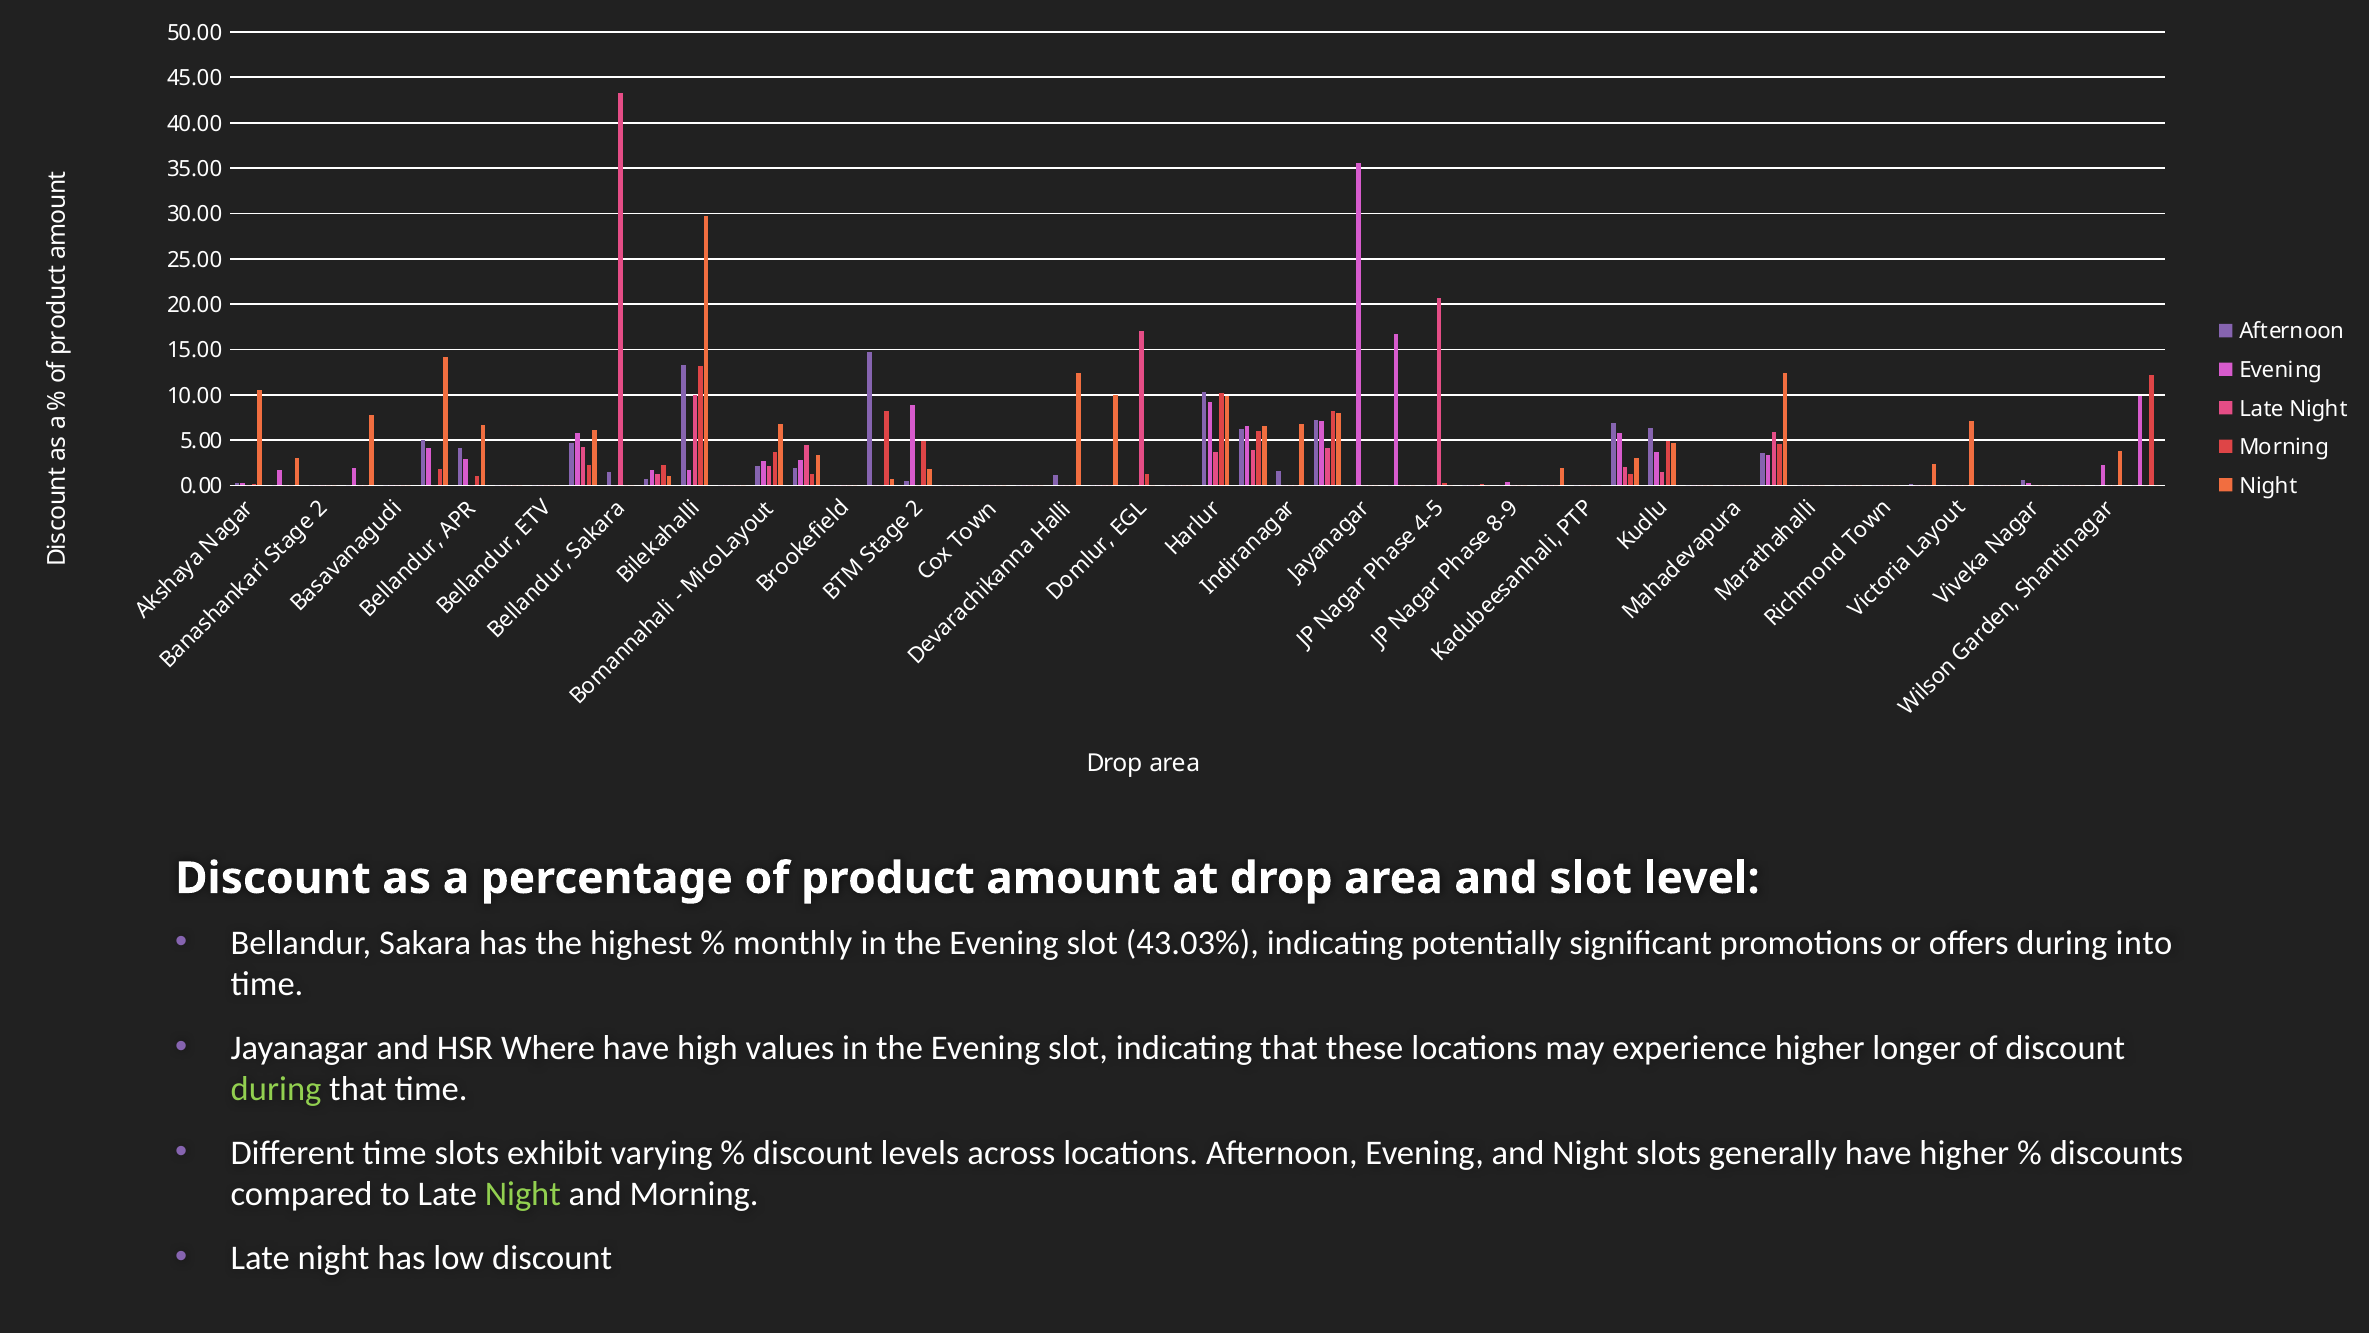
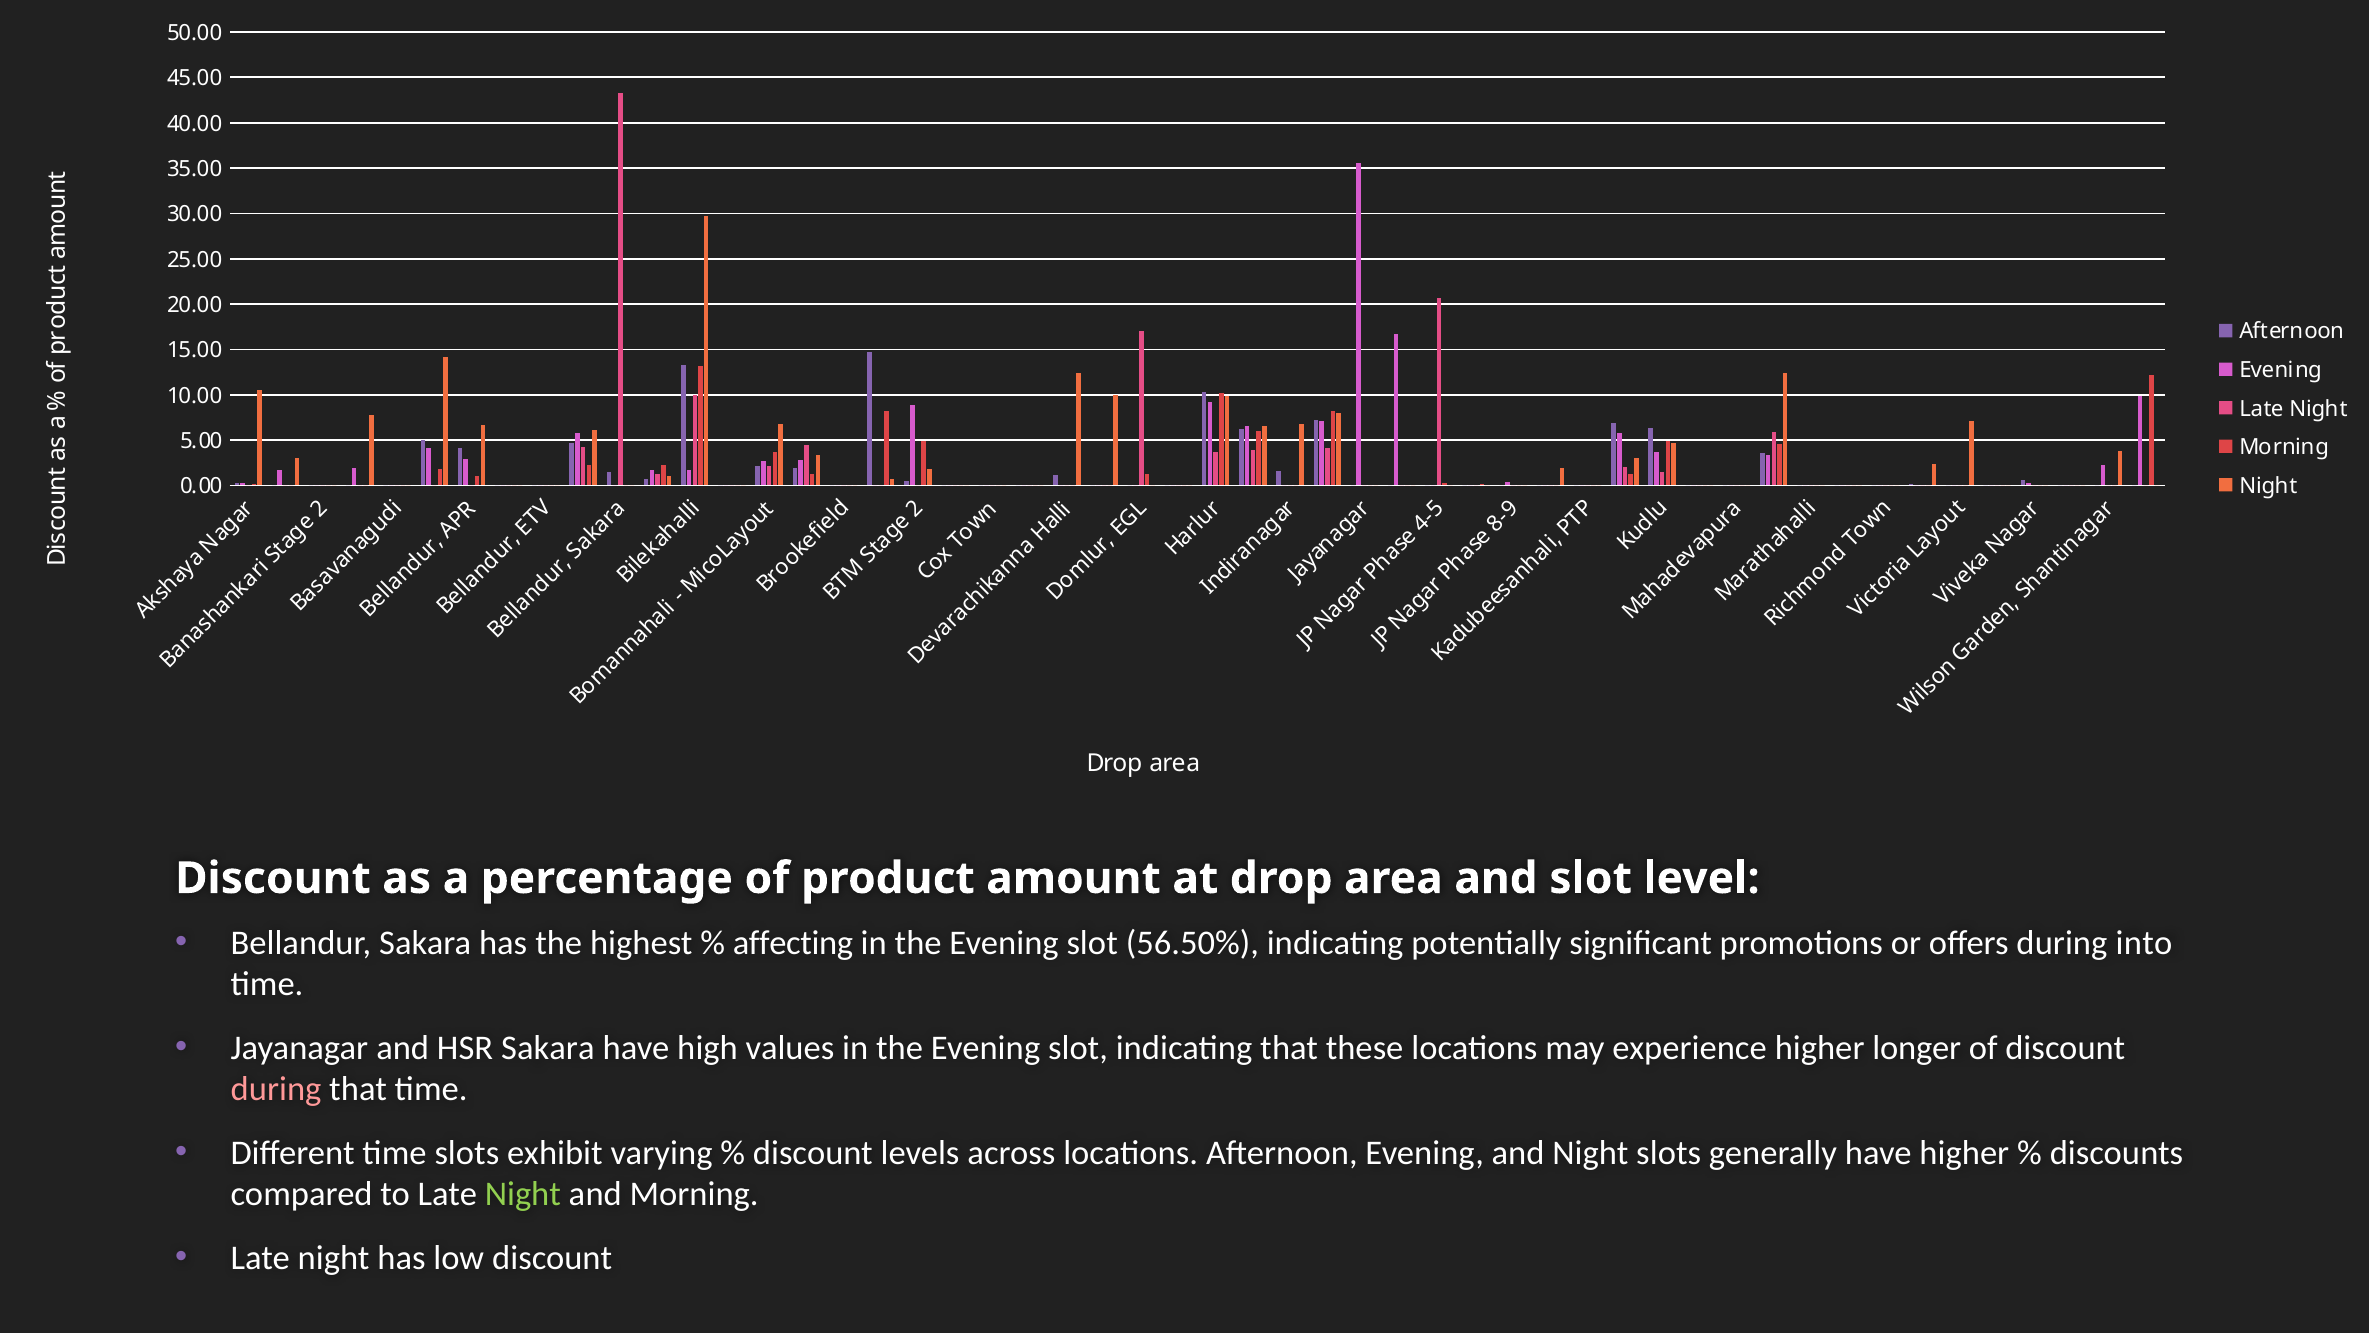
monthly: monthly -> affecting (793, 943)
43.03%: 43.03% -> 56.50% (1192, 943)
HSR Where: Where -> Sakara (548, 1048)
during colour: light green -> pink (276, 1089)
